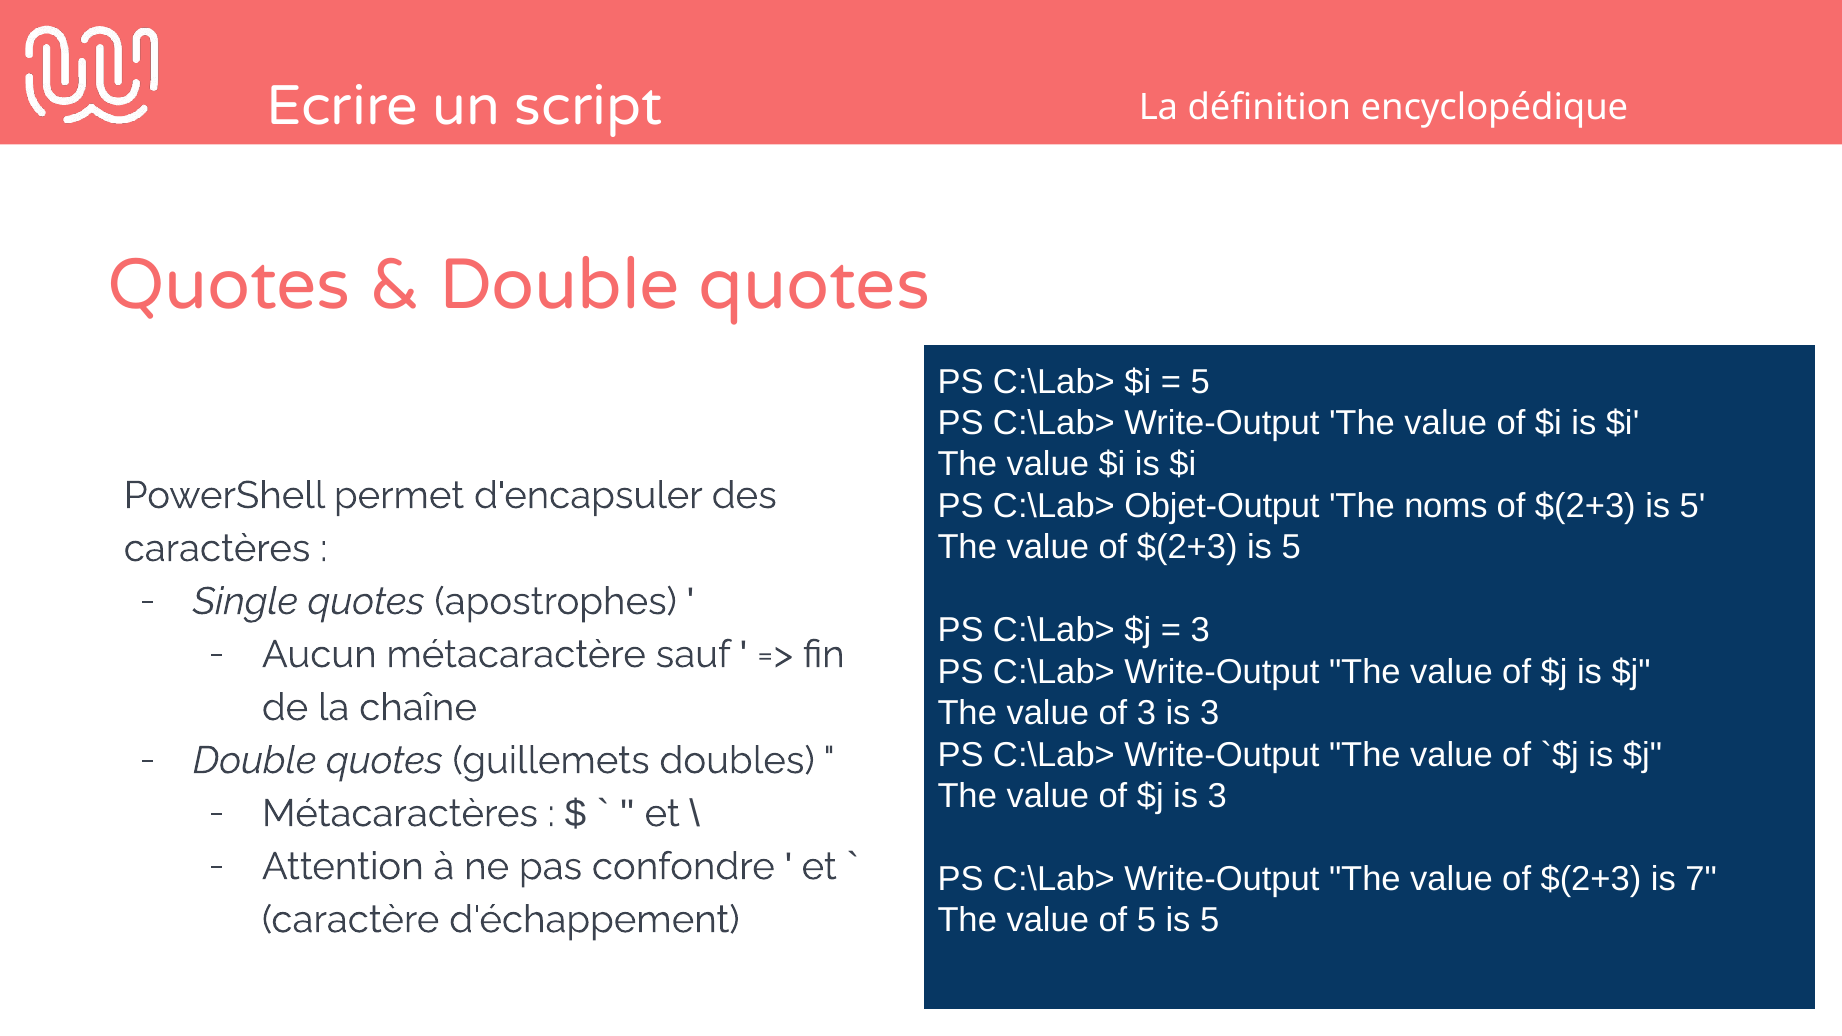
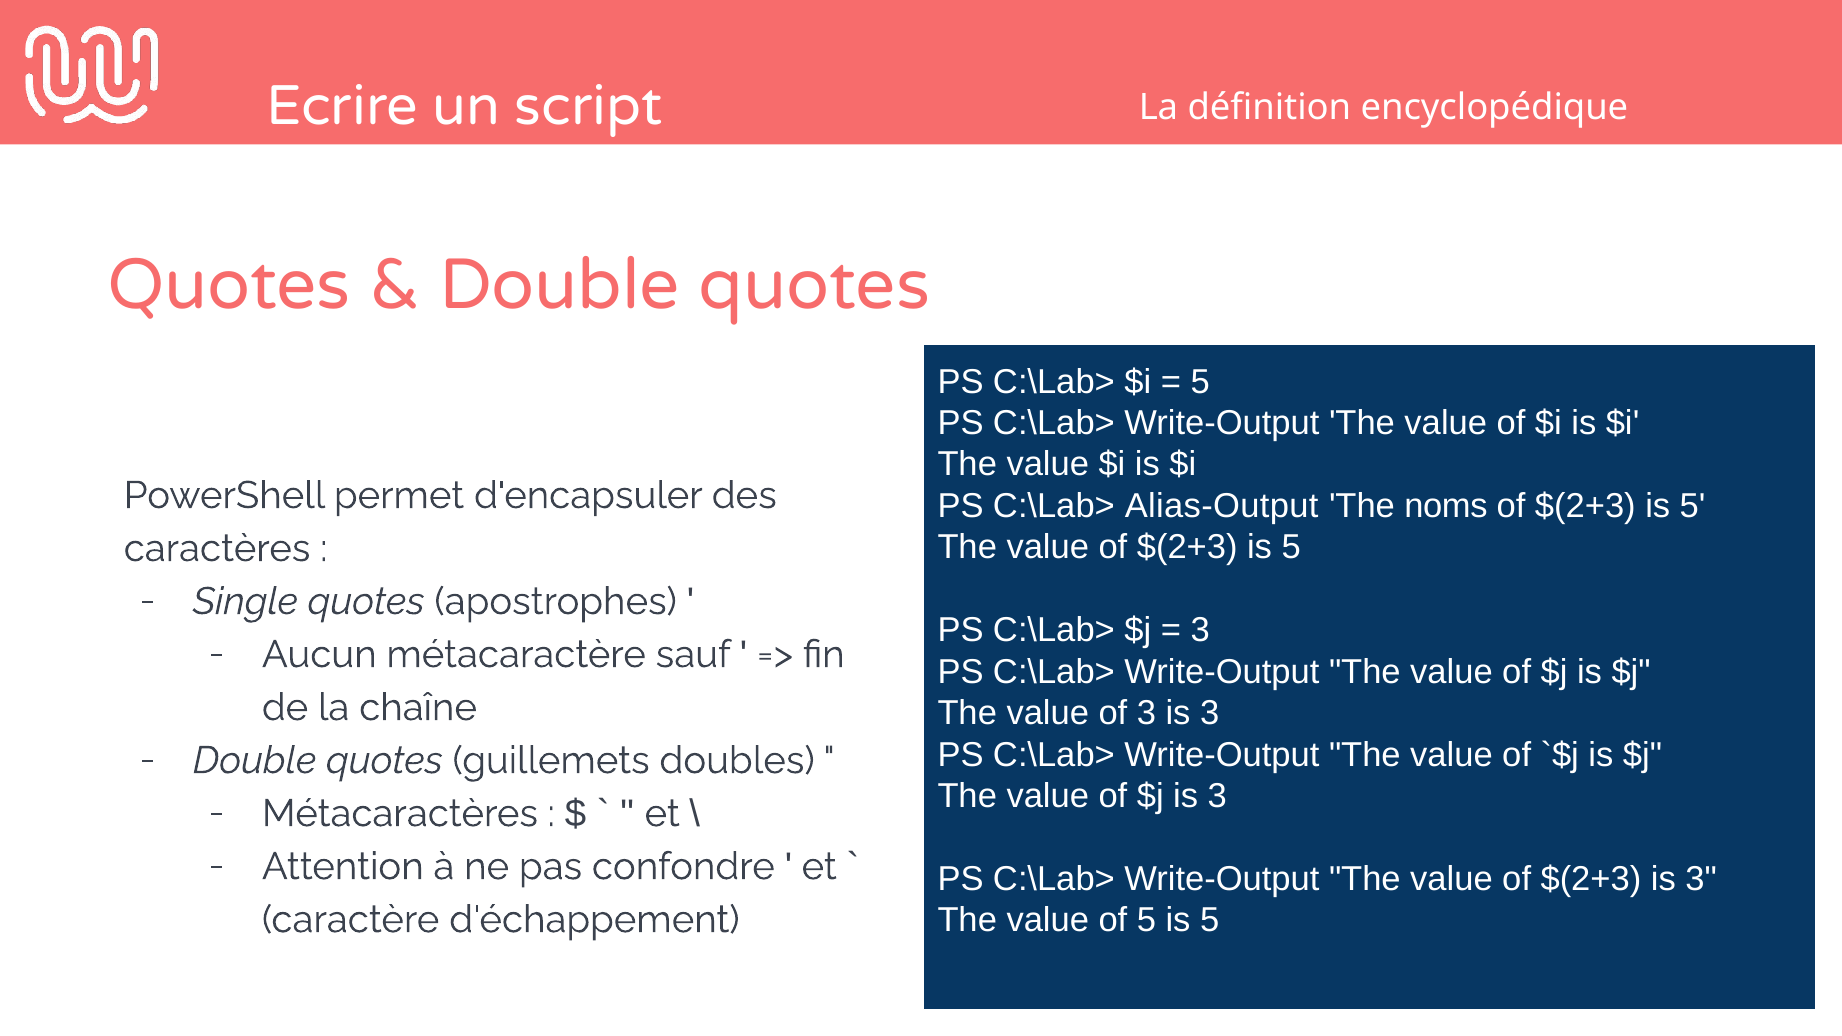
Objet-Output: Objet-Output -> Alias-Output (1222, 506)
$(2+3 is 7: 7 -> 3 (1701, 879)
